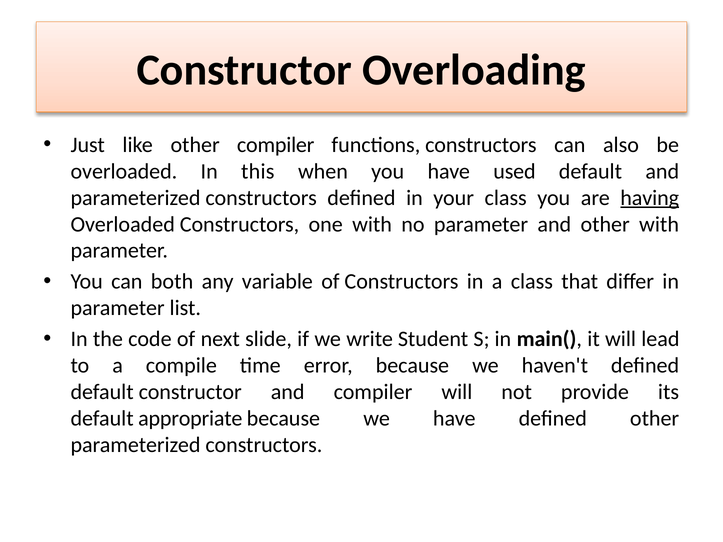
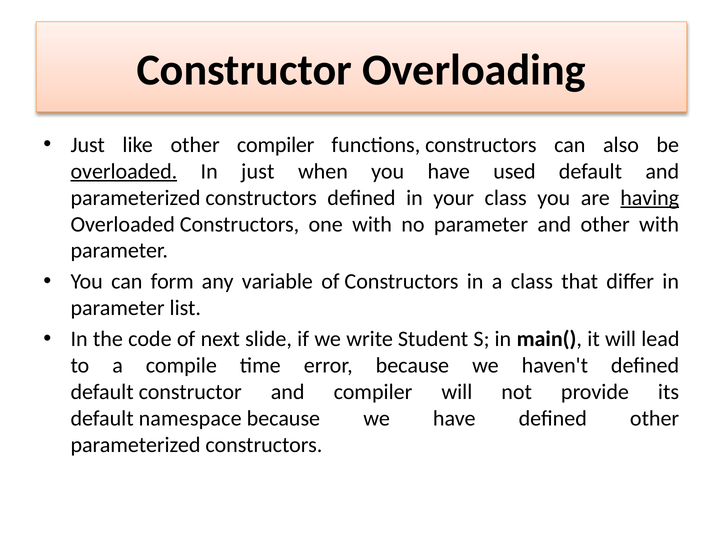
overloaded underline: none -> present (124, 171)
In this: this -> just (258, 171)
both: both -> form (172, 282)
appropriate: appropriate -> namespace (190, 418)
